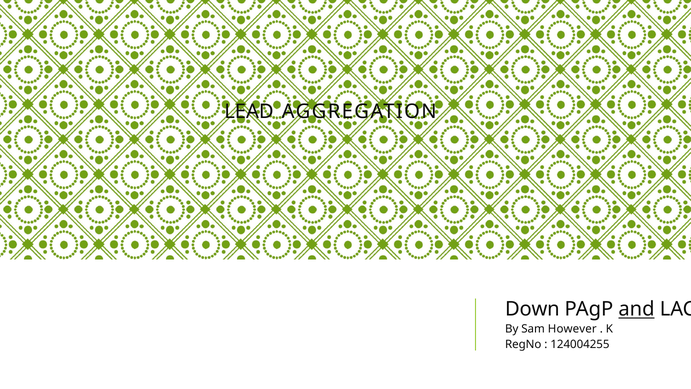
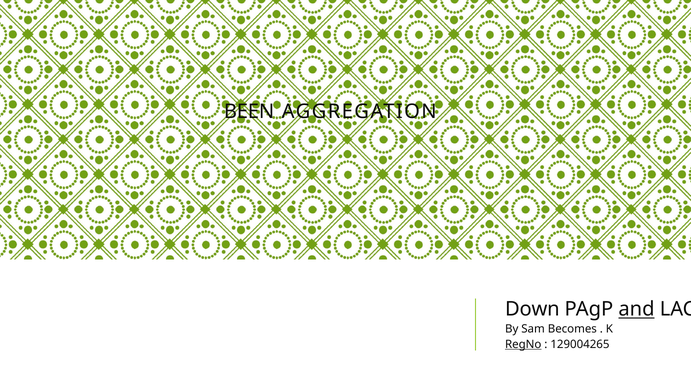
LEAD: LEAD -> BEEN (249, 111)
However: However -> Becomes (572, 329)
RegNo underline: none -> present (523, 344)
124004255: 124004255 -> 129004265 (580, 344)
